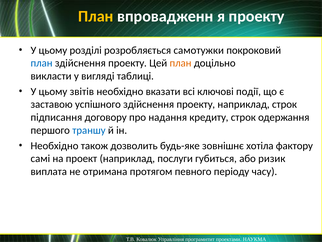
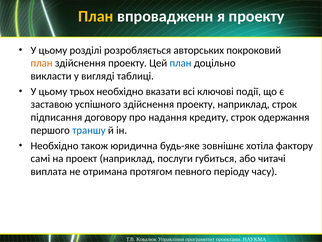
самотужки: самотужки -> авторських (199, 50)
план colour: blue -> orange (42, 63)
план colour: orange -> blue (181, 63)
звітів: звітів -> трьох (82, 91)
дозволить: дозволить -> юридична (134, 145)
ризик: ризик -> читачі (272, 158)
